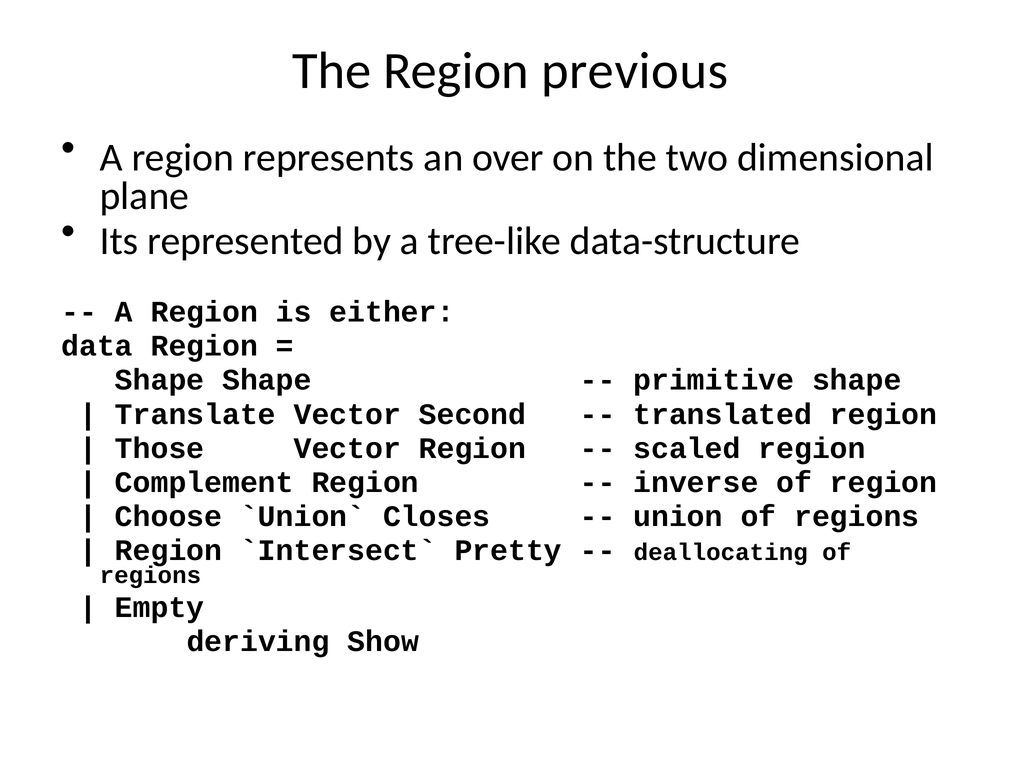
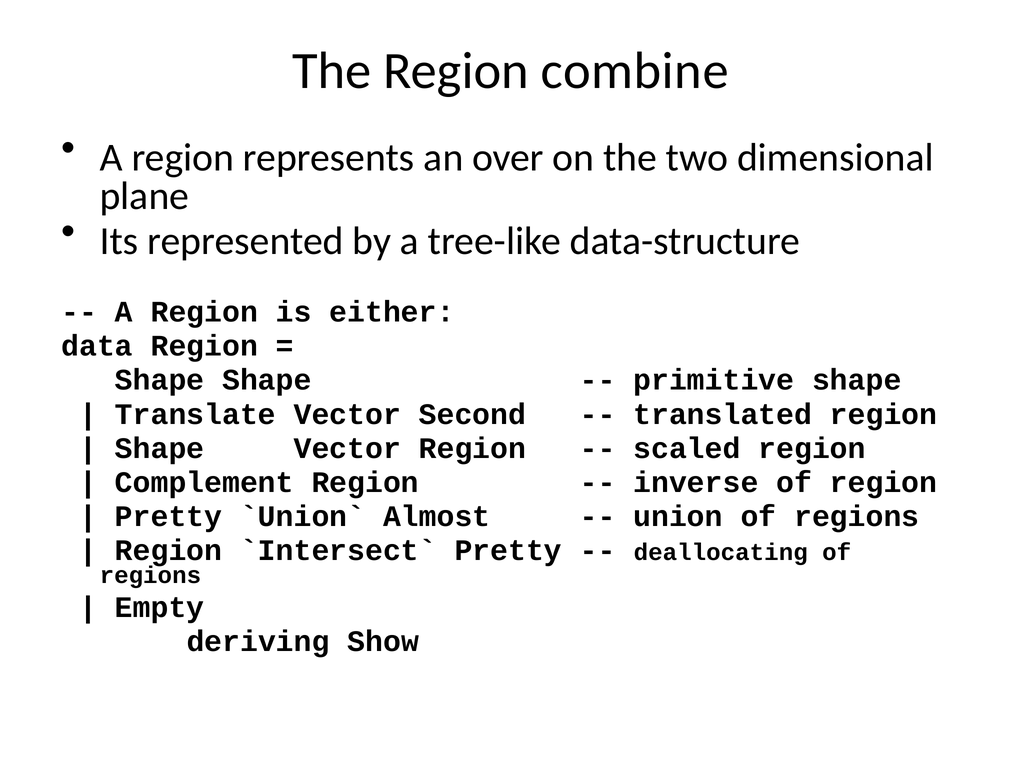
previous: previous -> combine (635, 71)
Those: Those -> Shape (160, 448)
Choose: Choose -> Pretty (169, 517)
Closes: Closes -> Almost (437, 517)
